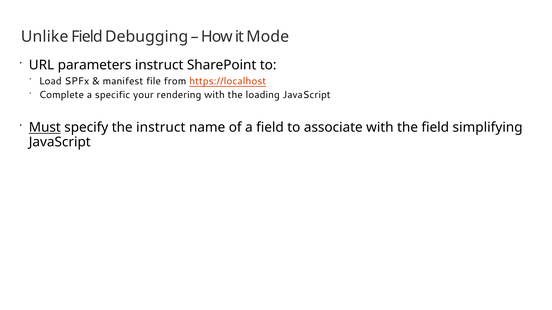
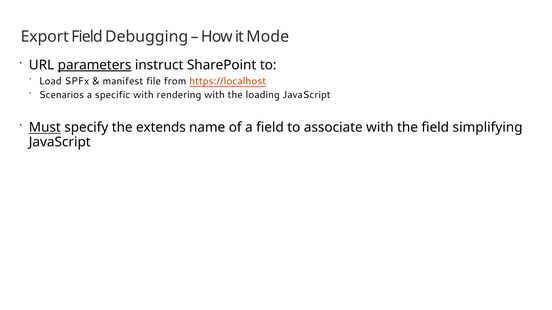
Unlike: Unlike -> Export (45, 37)
parameters underline: none -> present (95, 65)
Complete: Complete -> Scenarios (62, 95)
specific your: your -> with (143, 95)
the instruct: instruct -> extends (161, 128)
